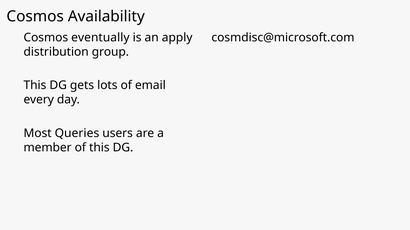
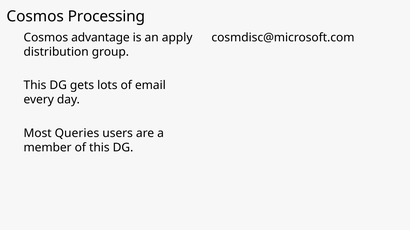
Availability: Availability -> Processing (106, 16)
eventually: eventually -> advantage (100, 38)
